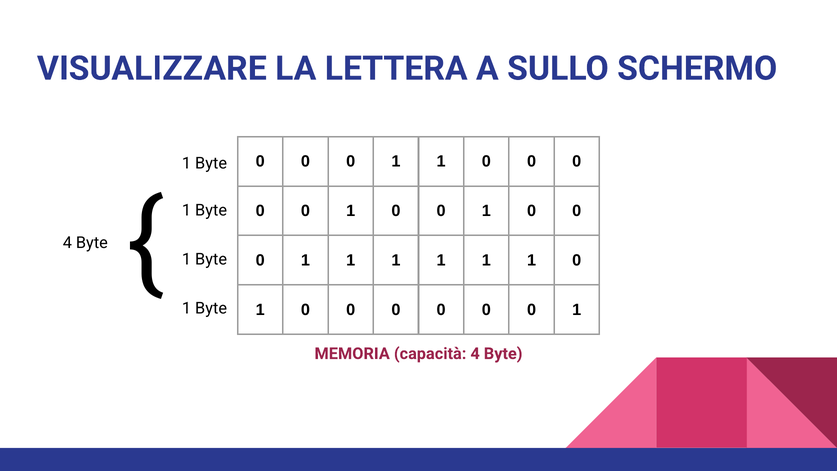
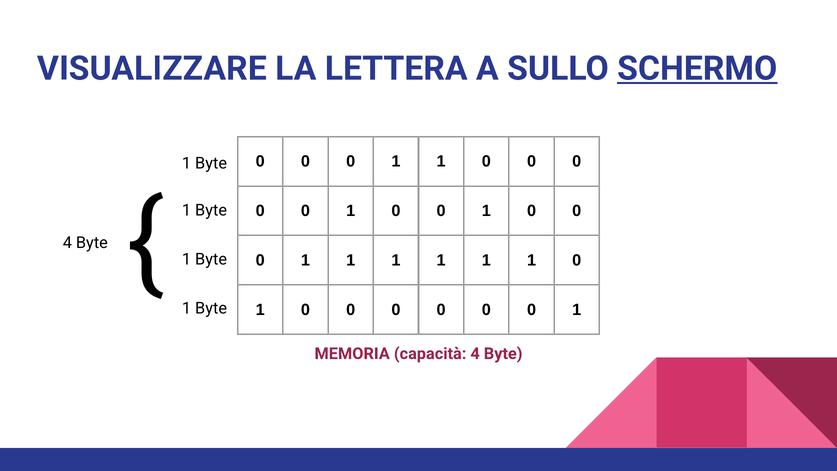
SCHERMO underline: none -> present (697, 68)
